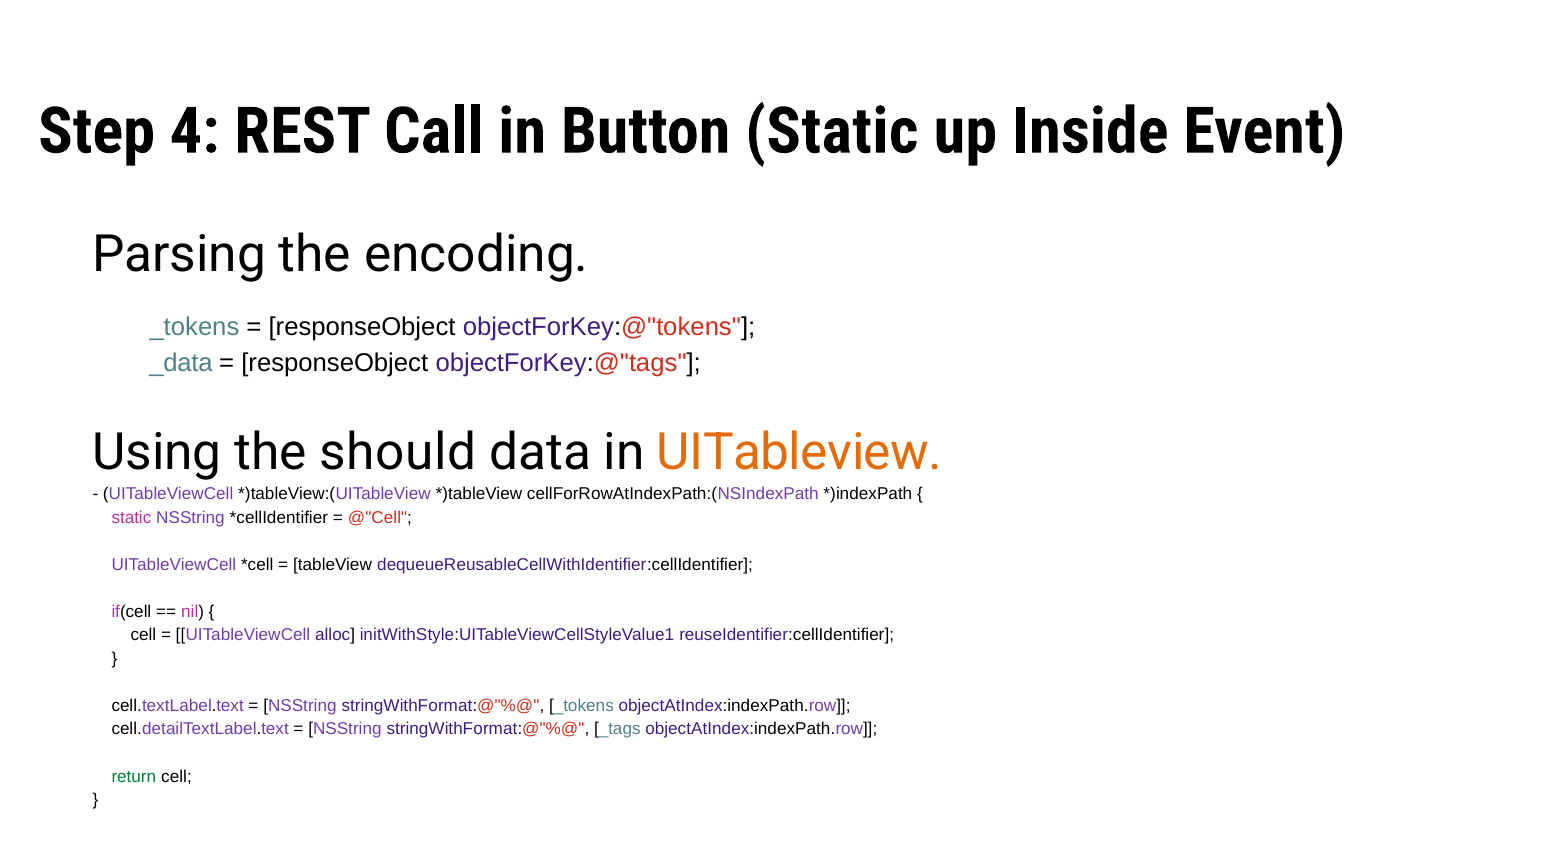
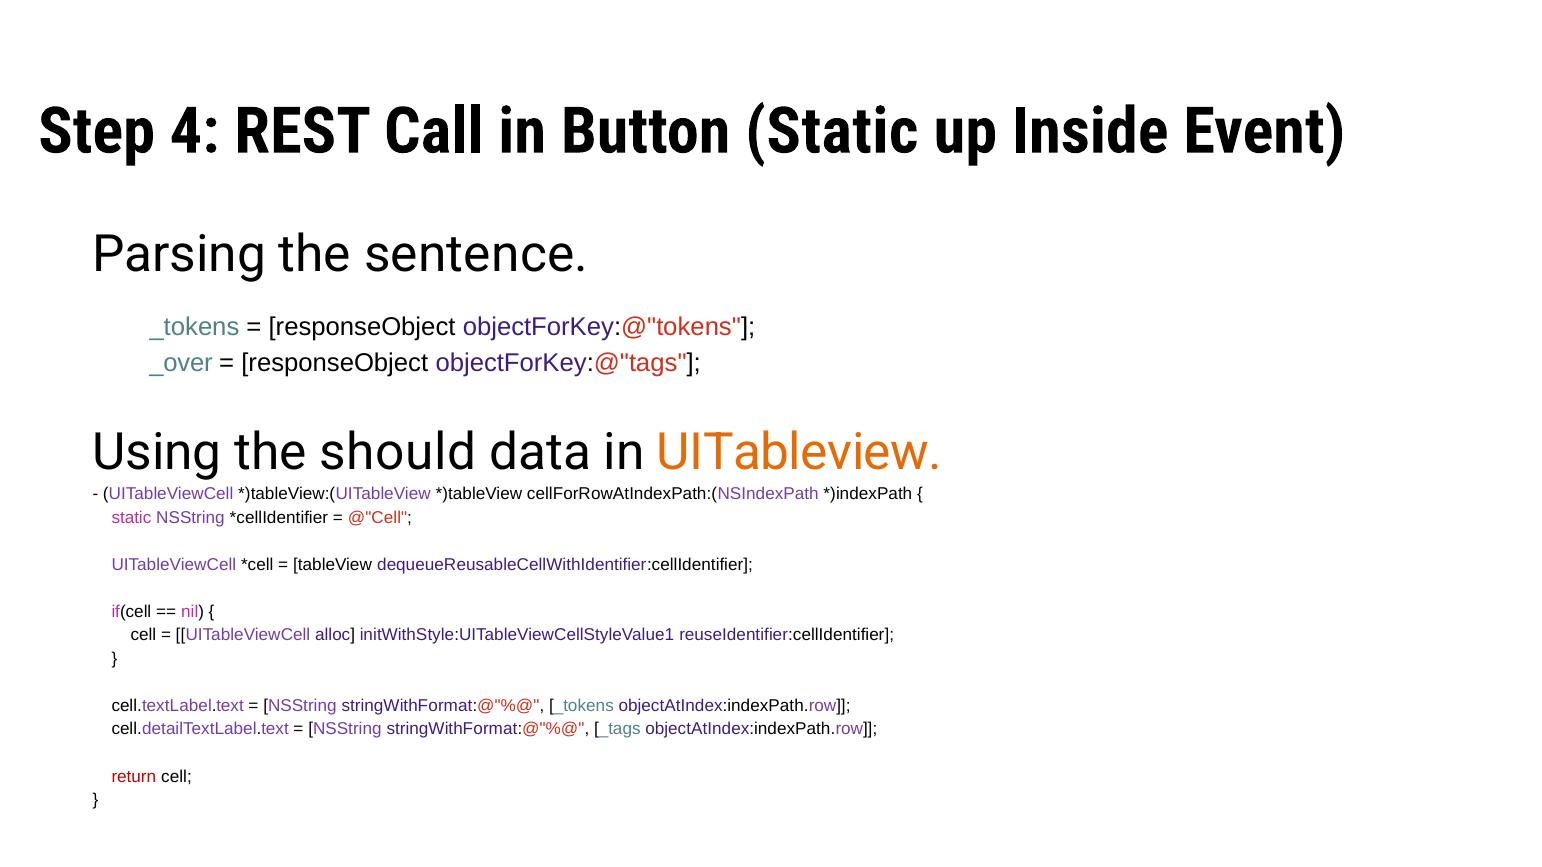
encoding: encoding -> sentence (476, 255)
_data: _data -> _over (181, 363)
return colour: green -> red (134, 777)
